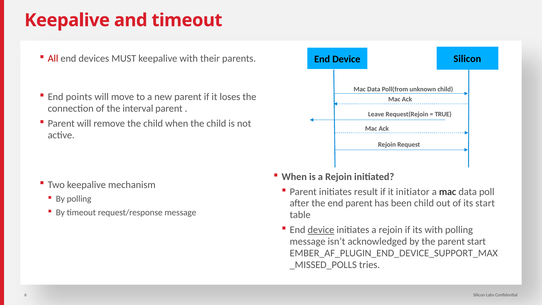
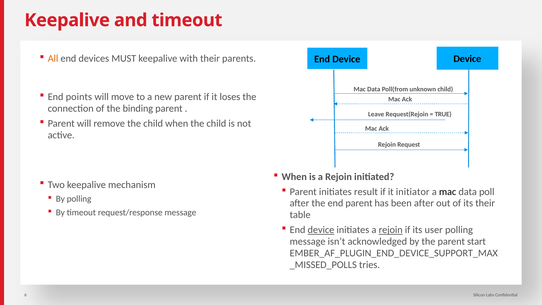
All colour: red -> orange (53, 59)
Silicon: Silicon -> Device (467, 59)
interval: interval -> binding (138, 108)
been child: child -> after (424, 203)
its start: start -> their (485, 203)
rejoin underline: none -> present (391, 230)
its with: with -> user (434, 230)
